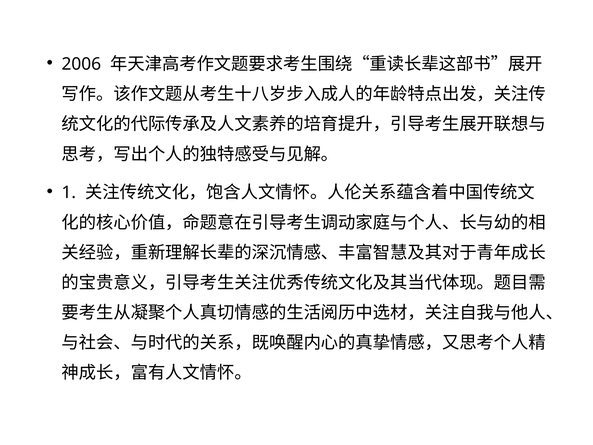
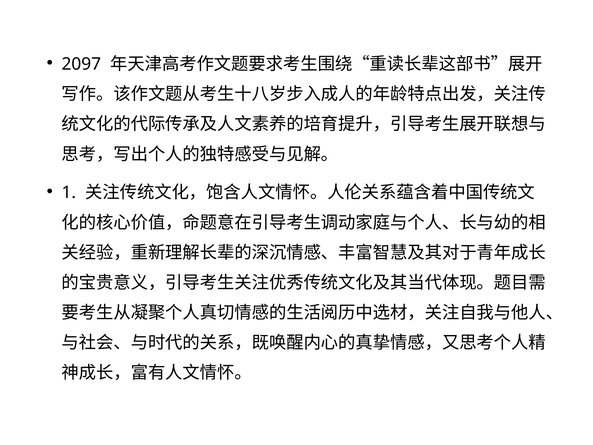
2006: 2006 -> 2097 (81, 64)
